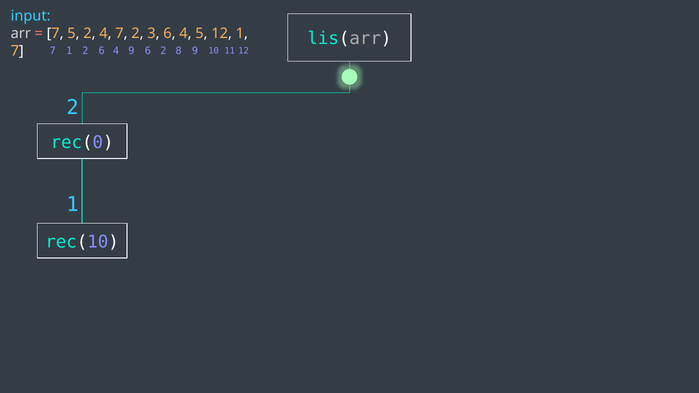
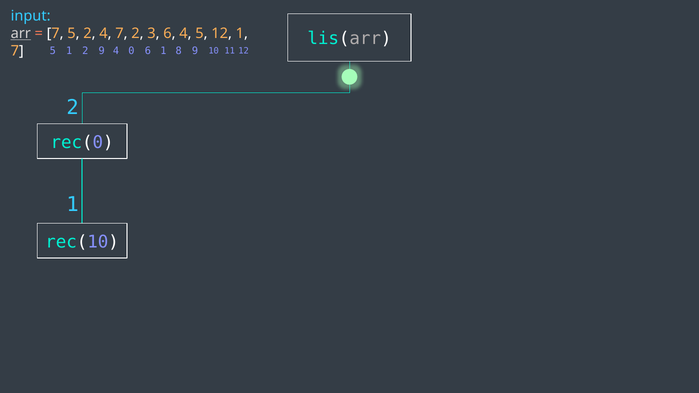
arr underline: none -> present (21, 33)
7: 7 -> 5 (53, 51)
2 6: 6 -> 9 (102, 51)
4 9: 9 -> 0 (131, 51)
6 2: 2 -> 1 (163, 51)
